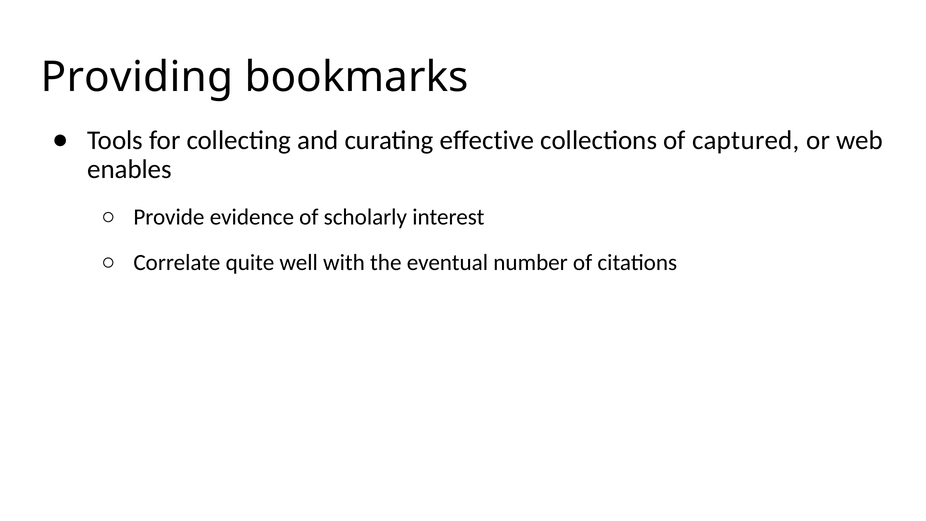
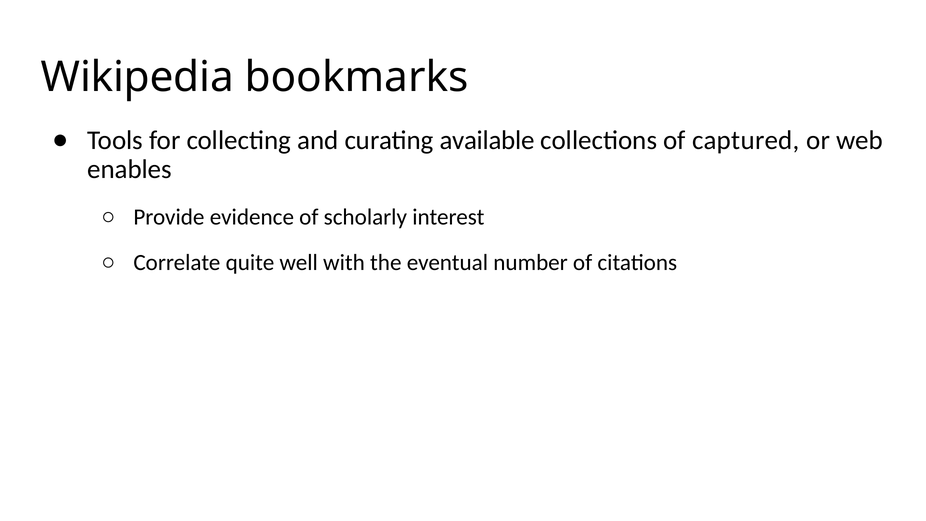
Providing: Providing -> Wikipedia (137, 77)
eﬀective: eﬀective -> available (487, 140)
